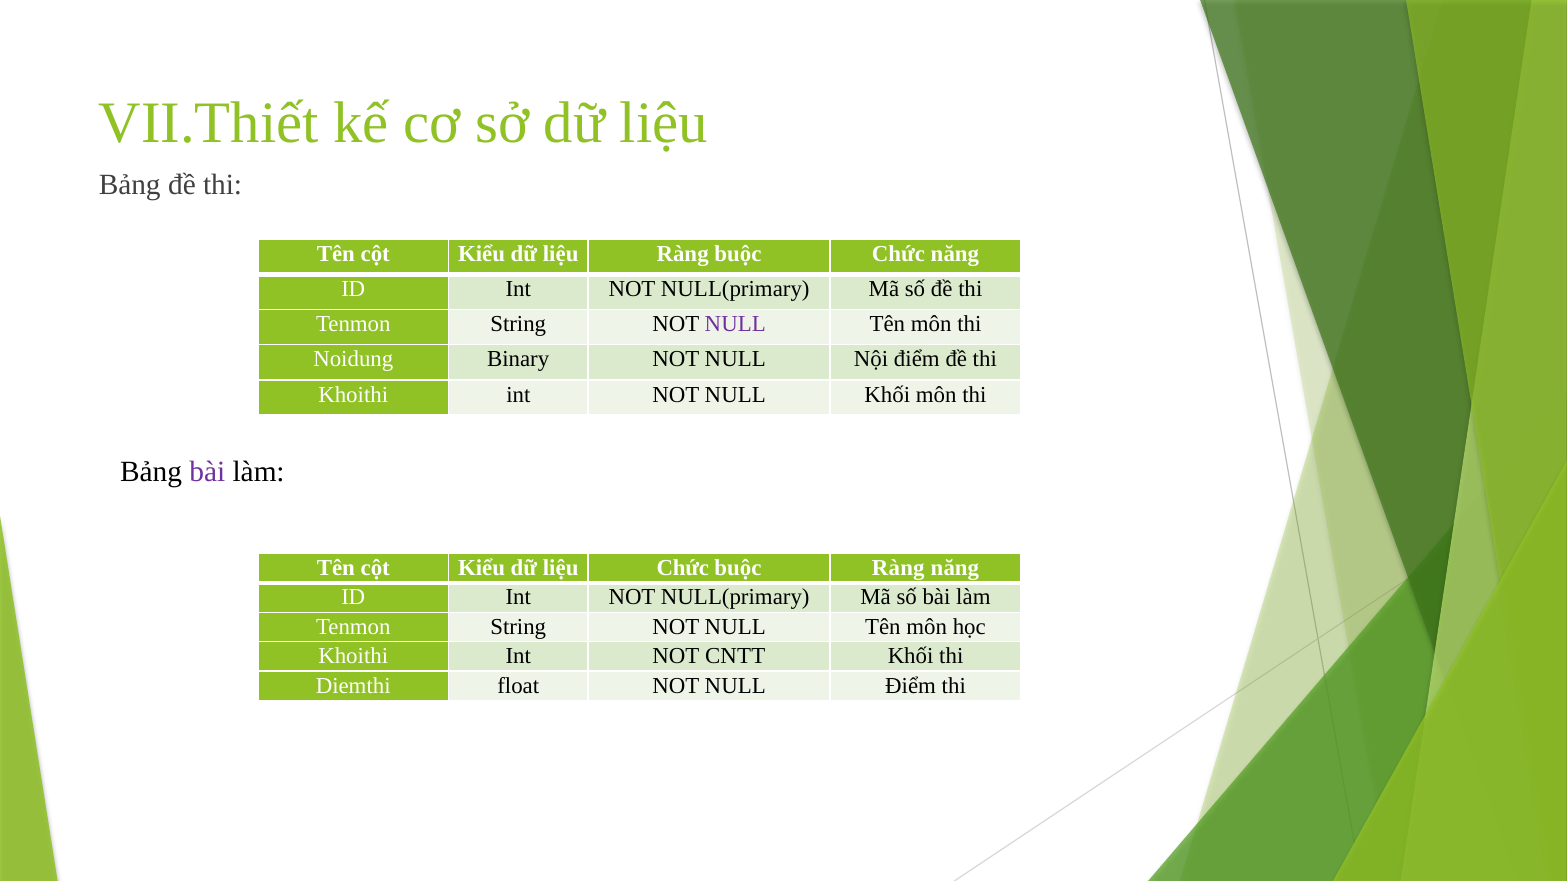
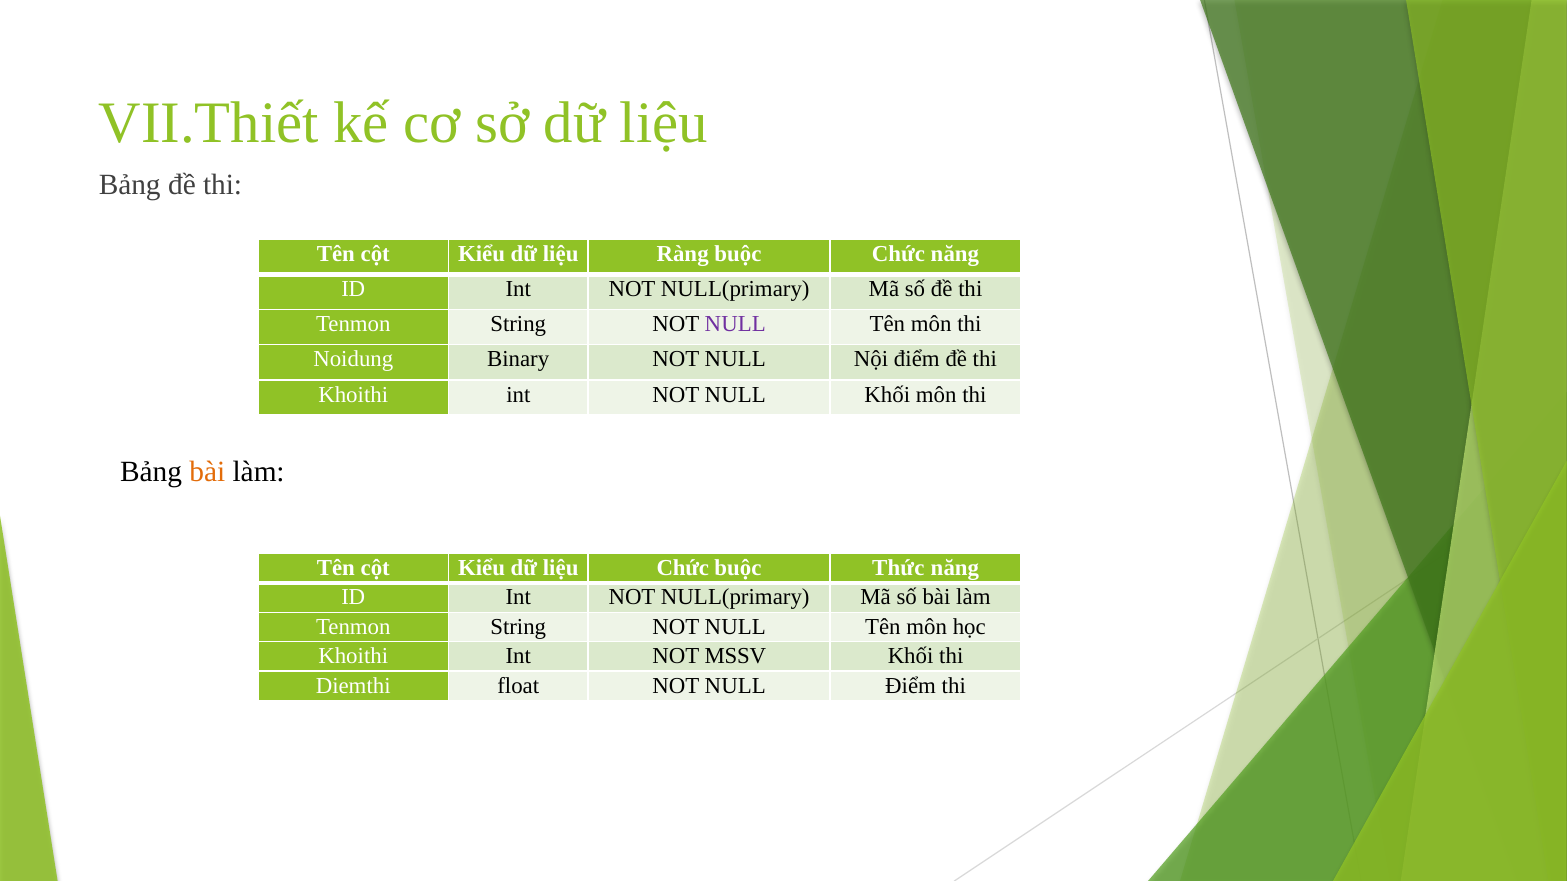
bài colour: purple -> orange (207, 472)
buộc Ràng: Ràng -> Thức (898, 568)
CNTT: CNTT -> MSSV (735, 656)
